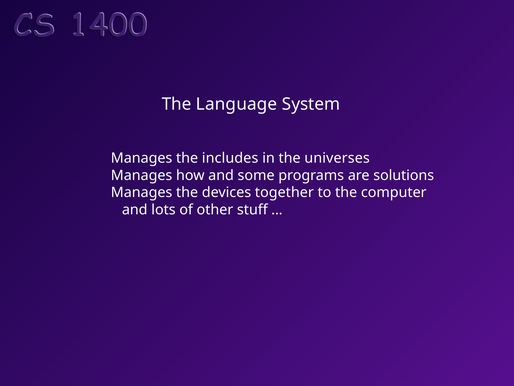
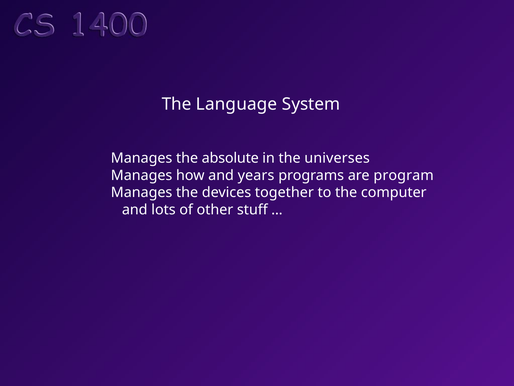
includes: includes -> absolute (230, 158)
some: some -> years (256, 175)
solutions: solutions -> program (404, 175)
